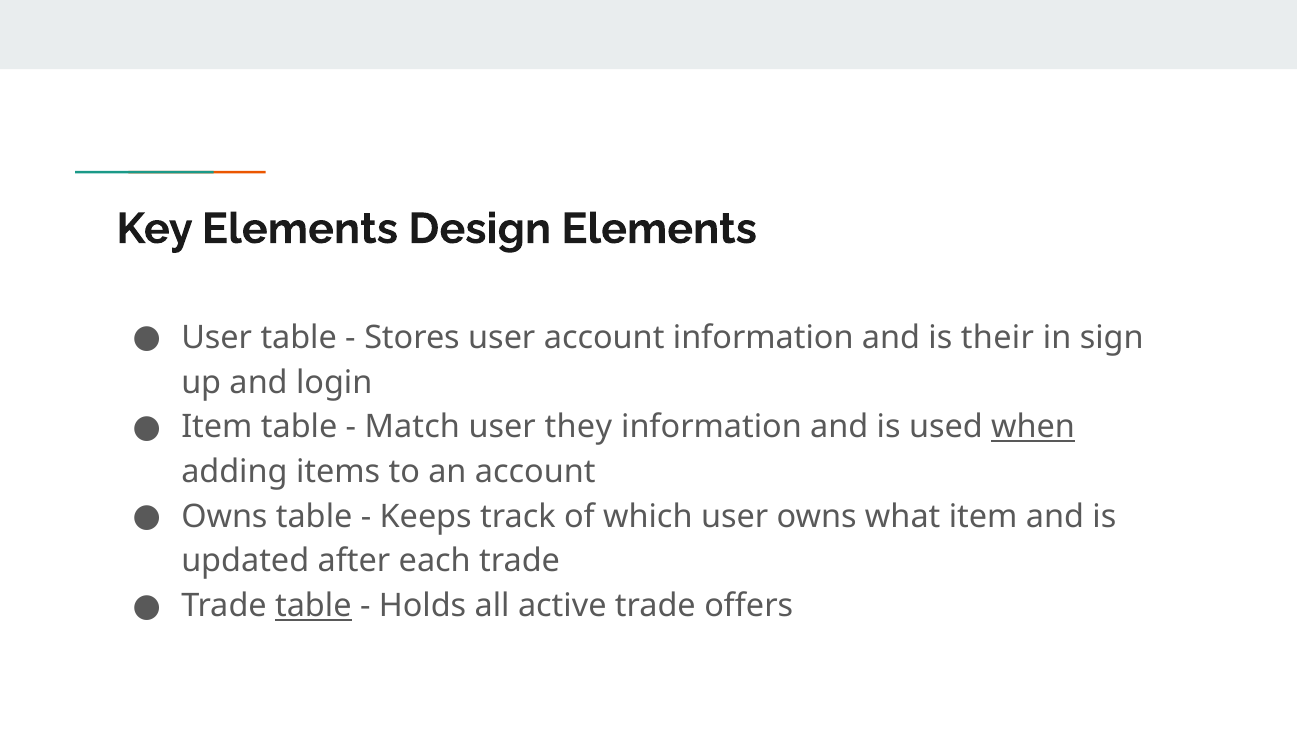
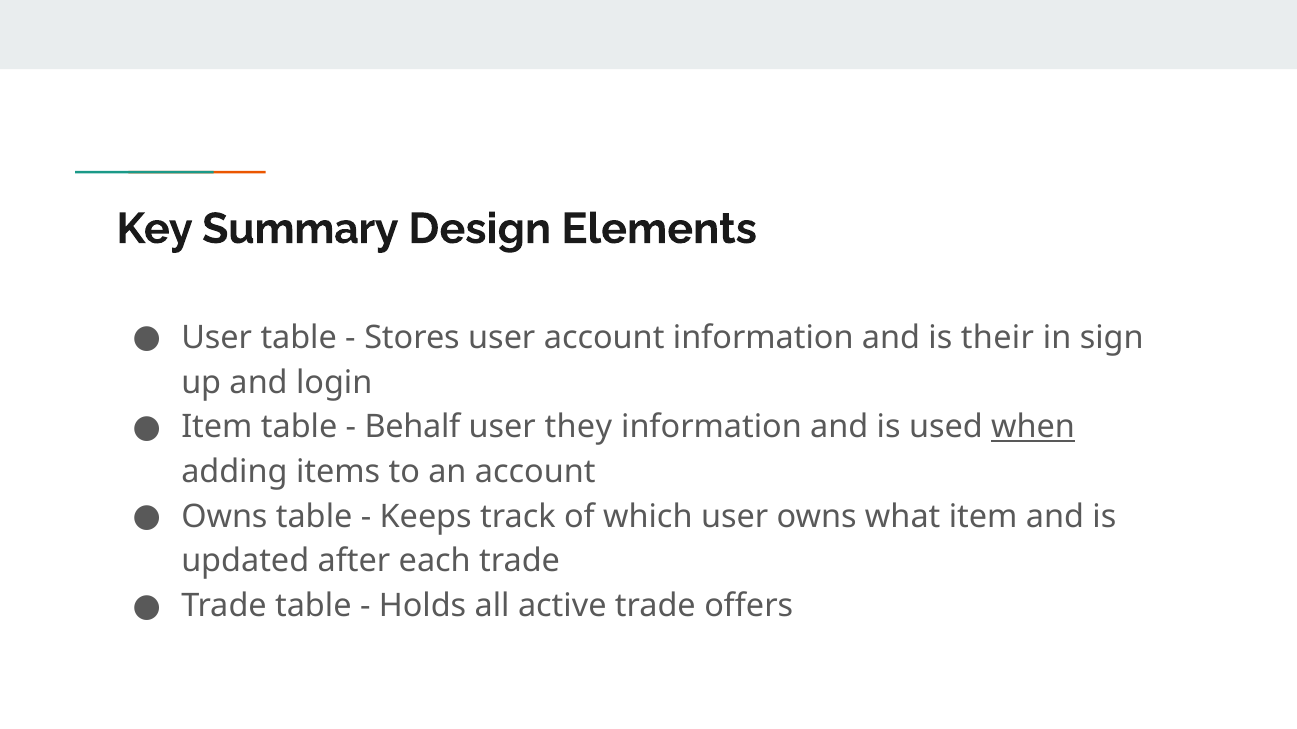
Key Elements: Elements -> Summary (300, 229)
Match: Match -> Behalf (413, 427)
table underline: present -> none (313, 606)
